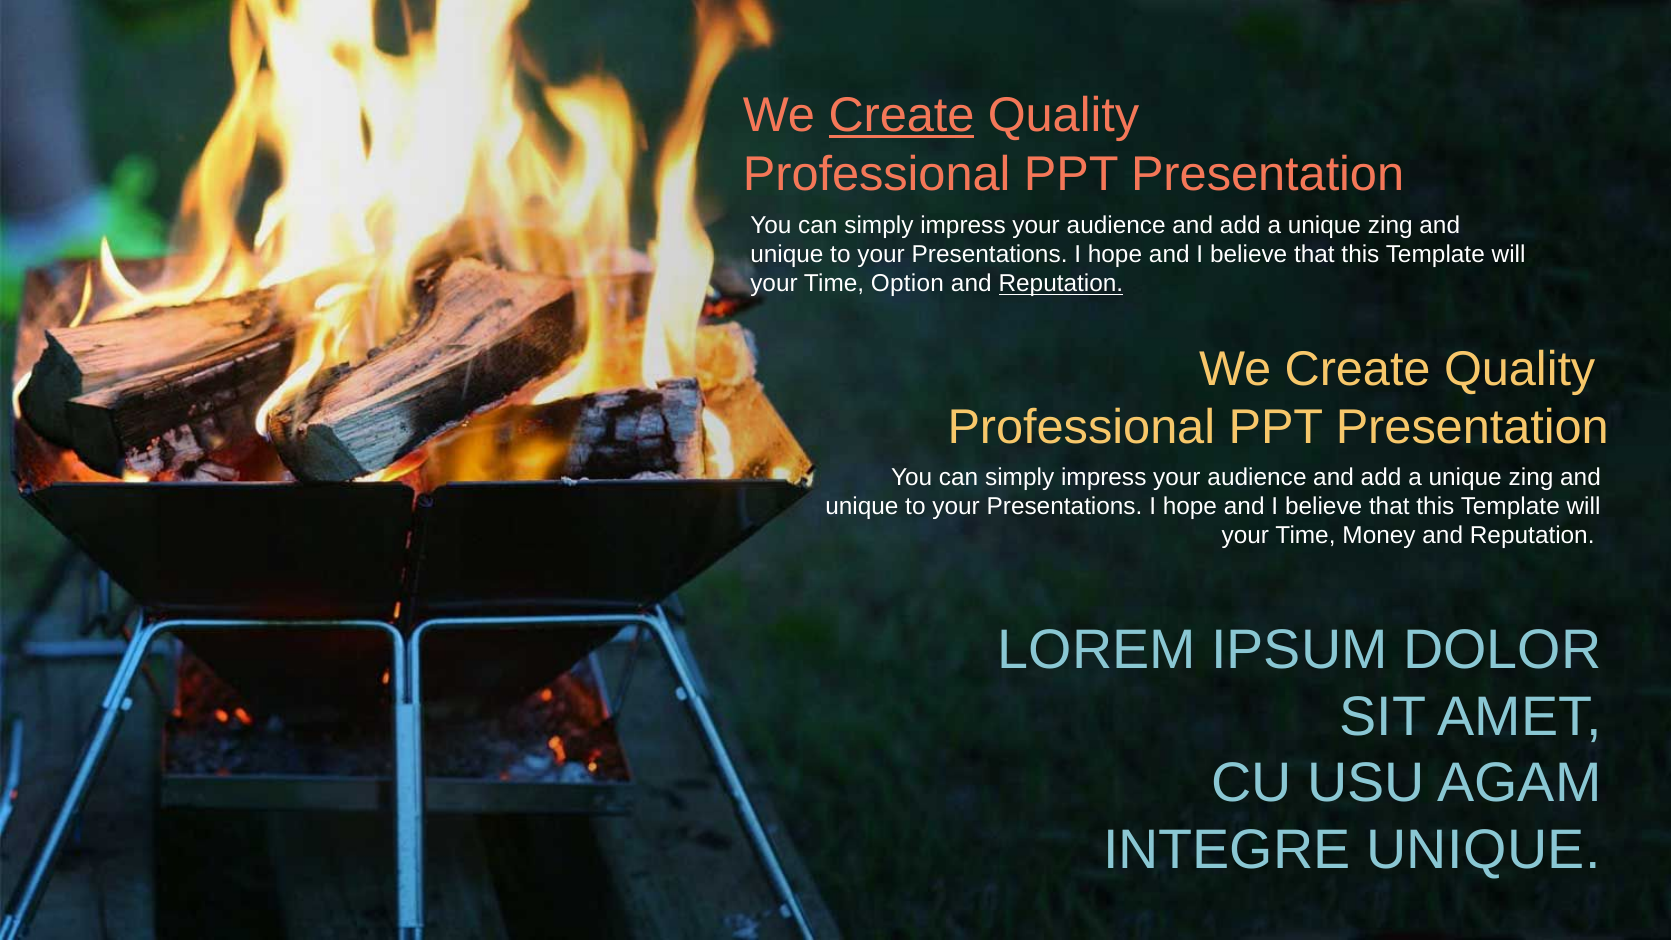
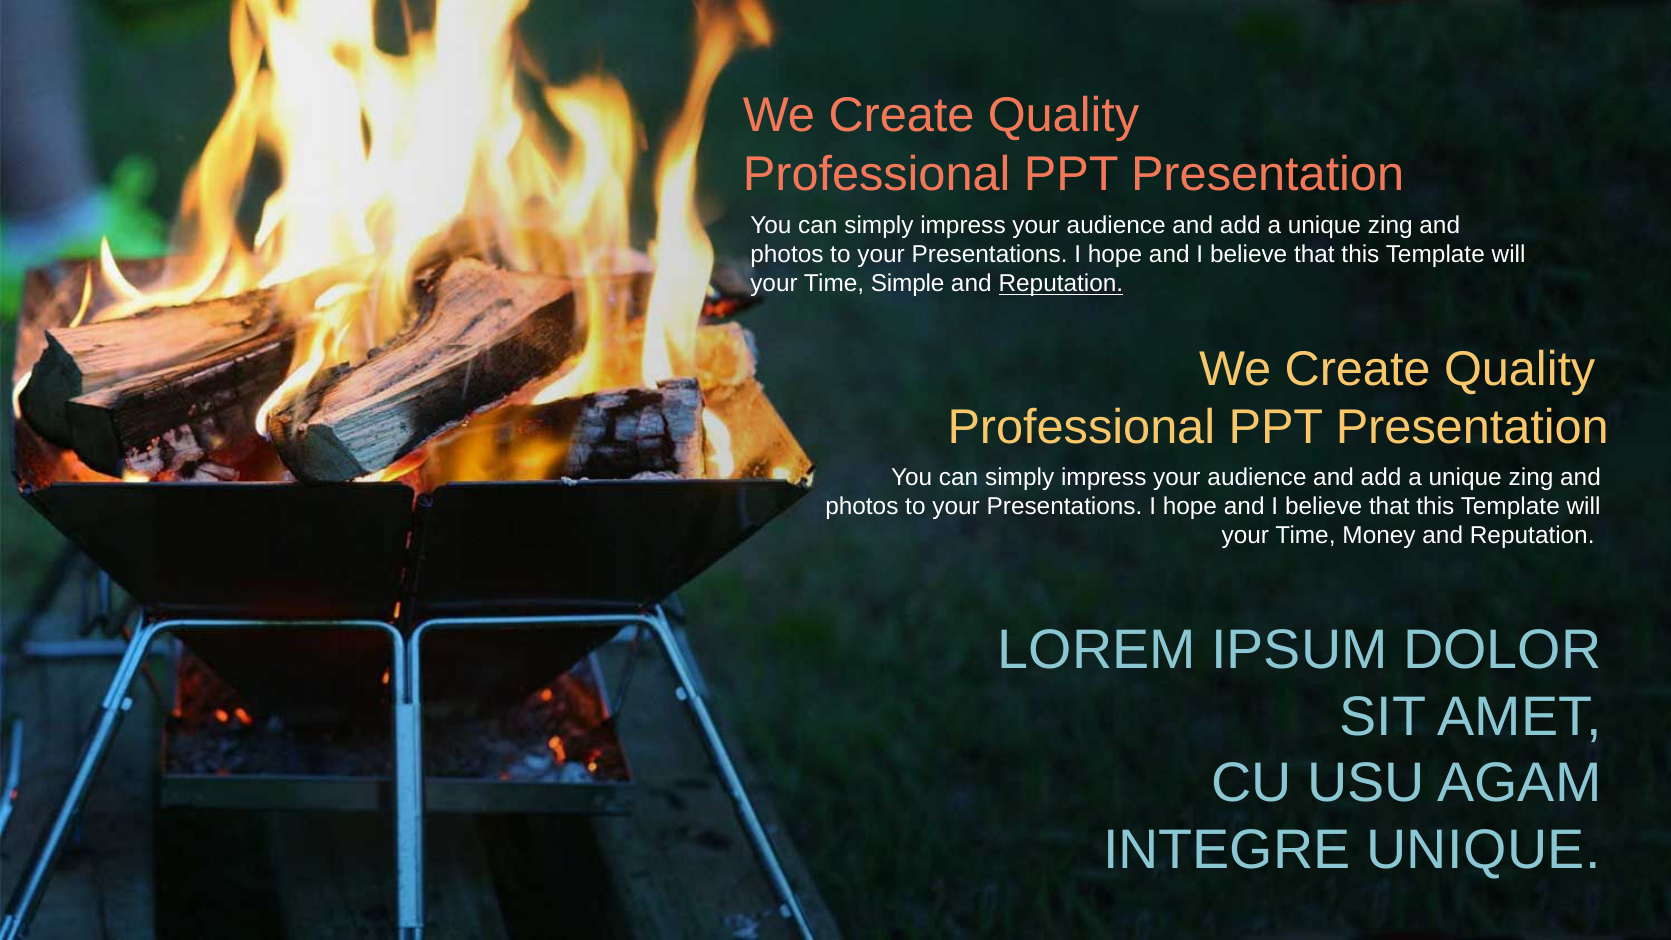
Create underline: present -> none (901, 116)
unique: unique -> photos (787, 255)
Option: Option -> Simple (908, 284)
unique: unique -> photos (862, 506)
